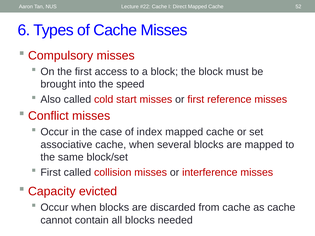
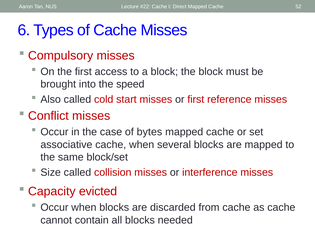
index: index -> bytes (149, 132)
First: First -> Size (51, 173)
